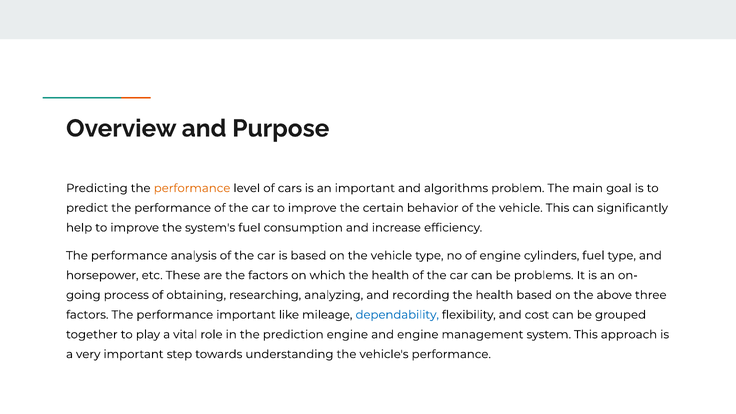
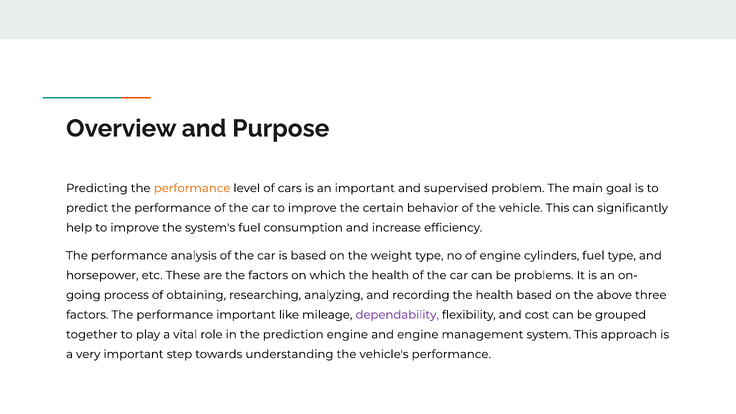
algorithms: algorithms -> supervised (456, 188)
on the vehicle: vehicle -> weight (391, 256)
dependability colour: blue -> purple (397, 315)
